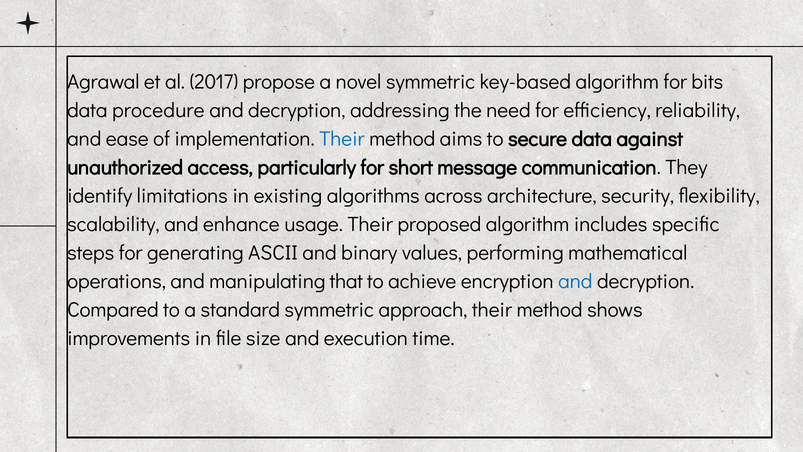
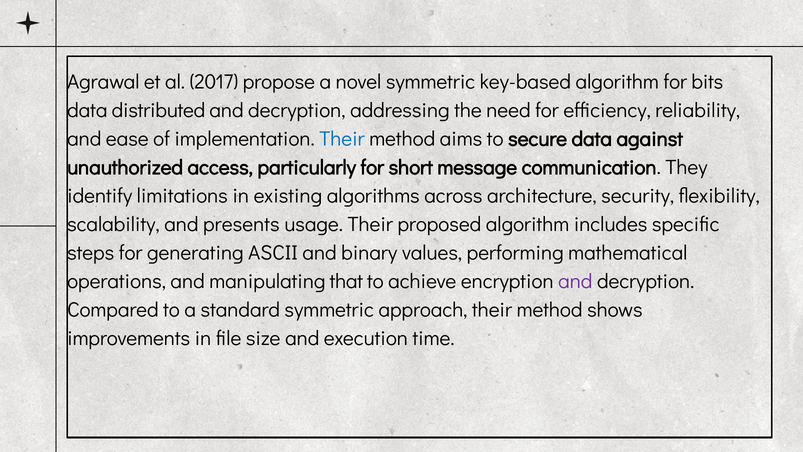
procedure: procedure -> distributed (159, 110)
enhance: enhance -> presents (241, 224)
and colour: blue -> purple (575, 281)
